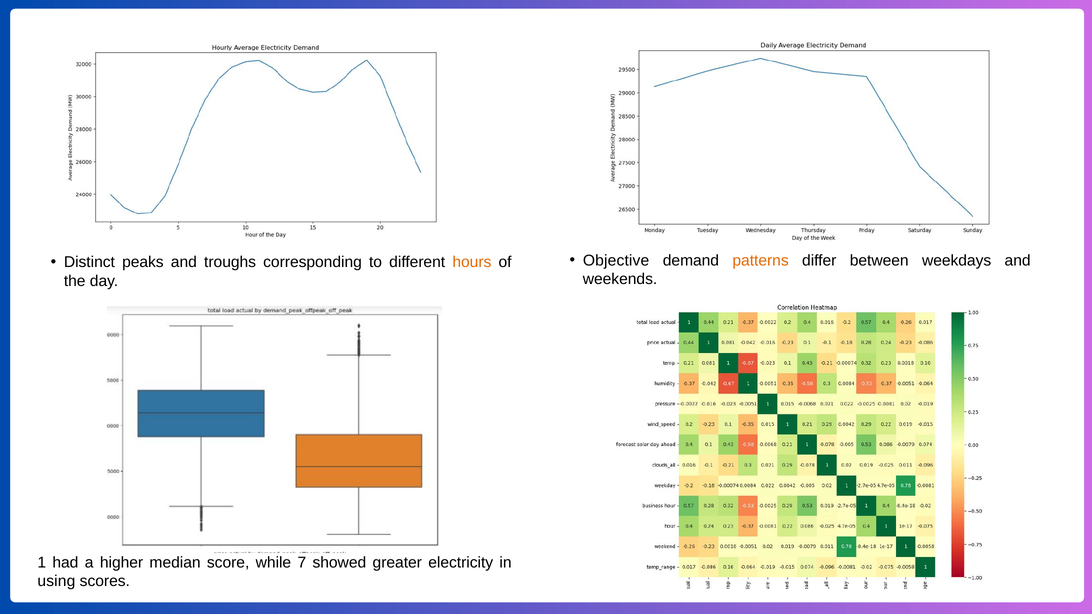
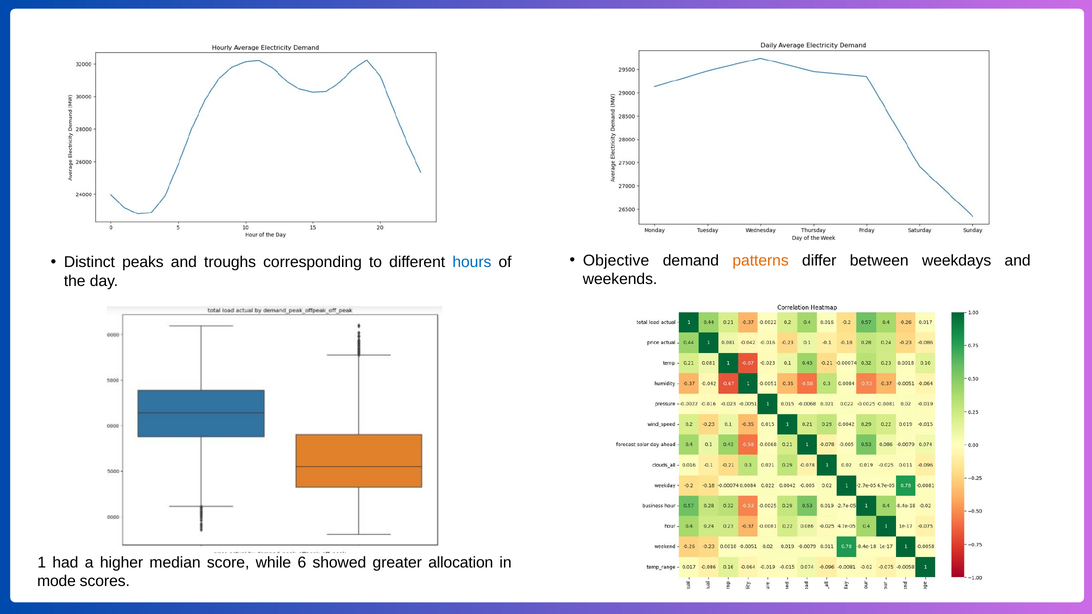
hours colour: orange -> blue (472, 262)
7: 7 -> 6 (302, 563)
electricity: electricity -> allocation (461, 563)
using: using -> mode (57, 581)
